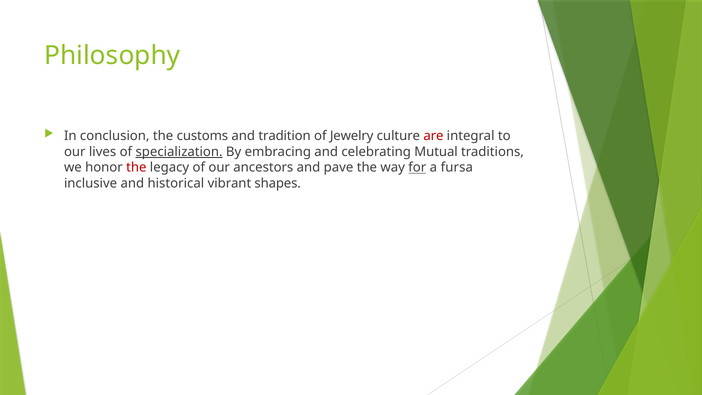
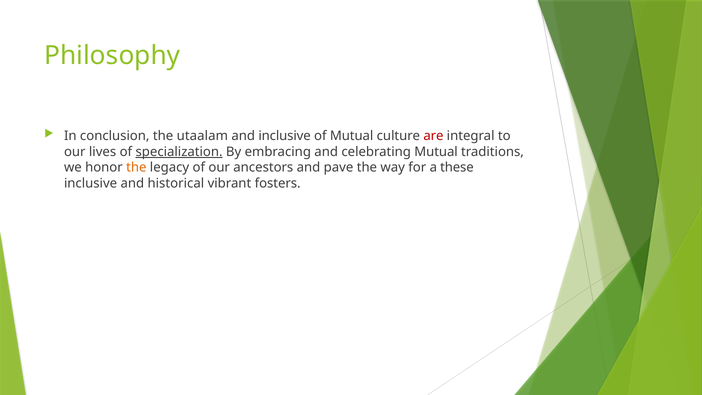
customs: customs -> utaalam (202, 136)
and tradition: tradition -> inclusive (285, 136)
of Jewelry: Jewelry -> Mutual (352, 136)
the colour: red -> orange (136, 167)
for underline: present -> none (417, 167)
fursa: fursa -> these (457, 167)
shapes: shapes -> fosters (278, 183)
